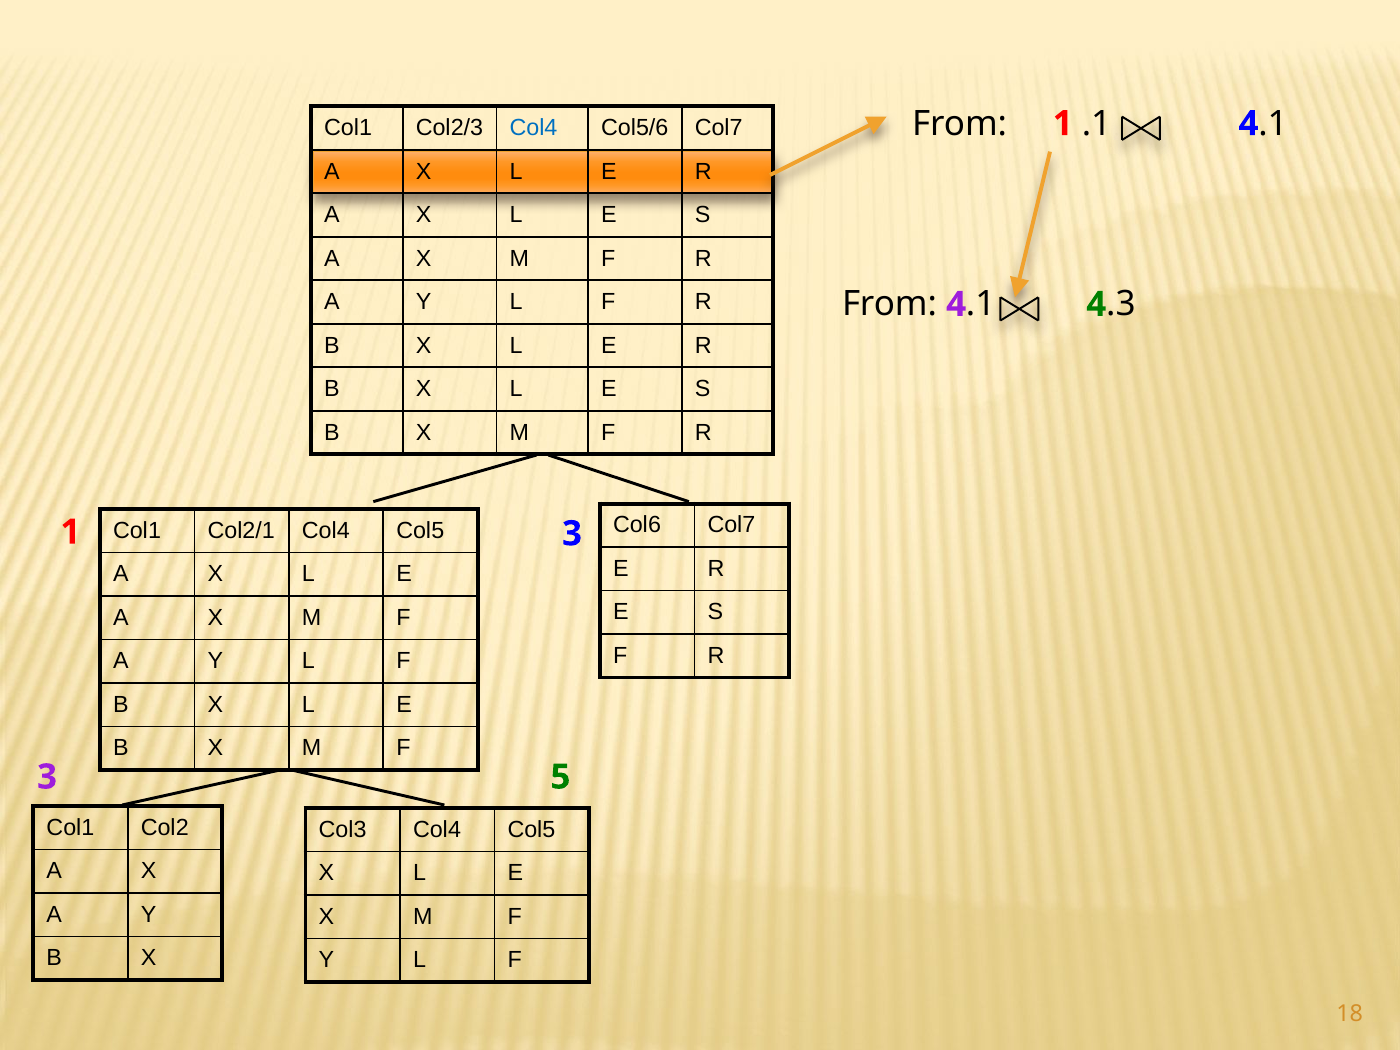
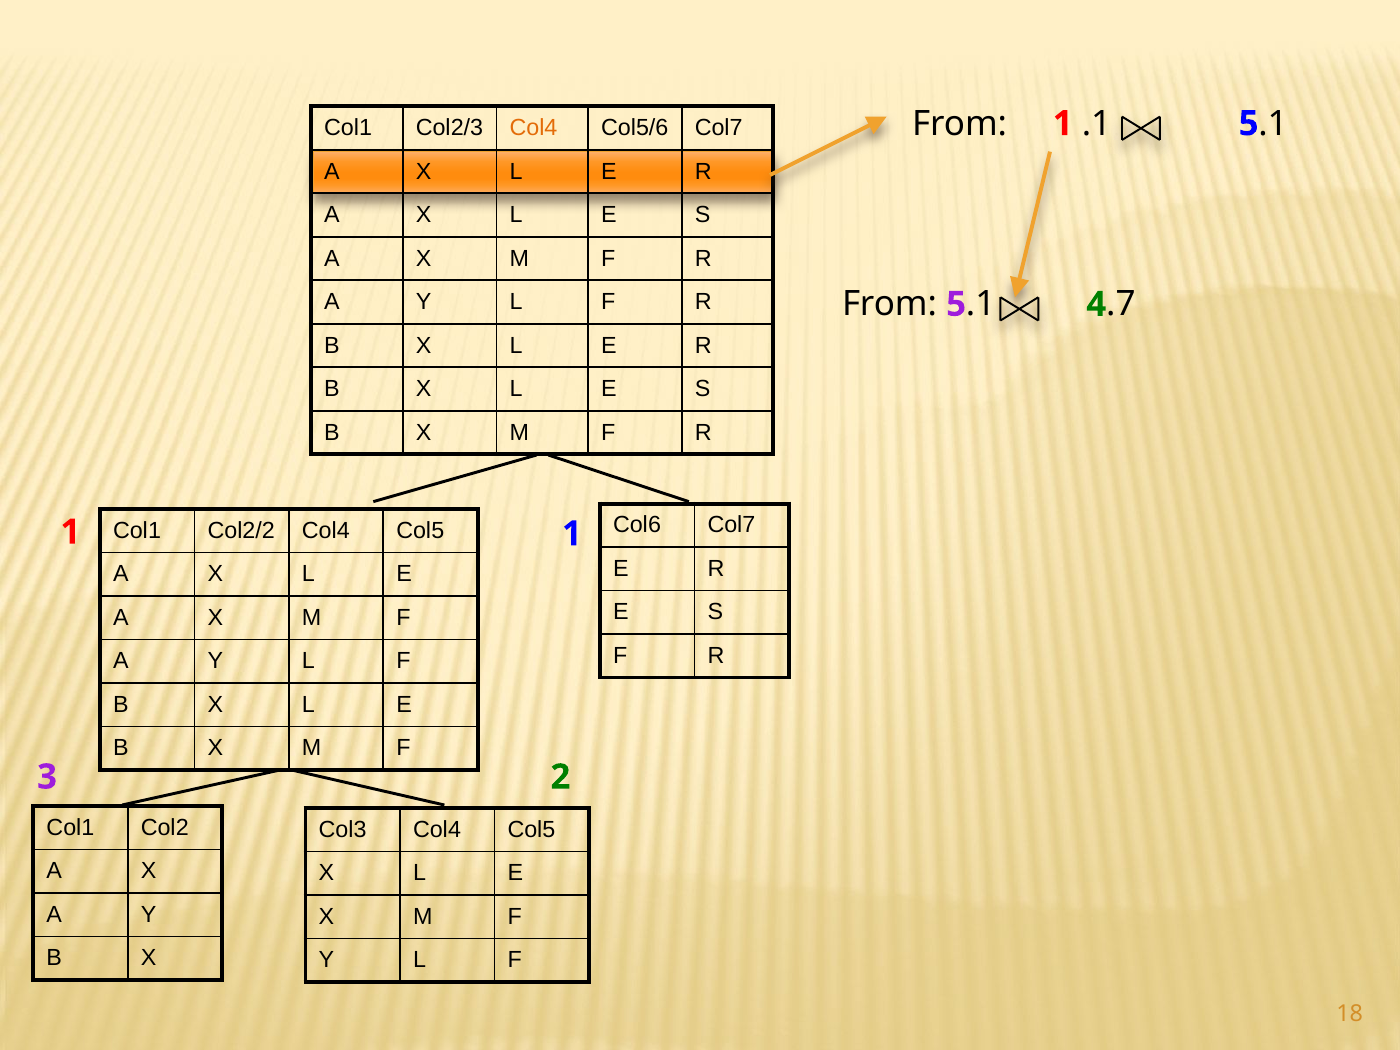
4: 4 -> 5 (1249, 124)
Col4 colour: blue -> orange (533, 128)
From 4: 4 -> 5 (956, 304)
.3: .3 -> .7 (1121, 304)
Col2/1: Col2/1 -> Col2/2 (241, 531)
1 3: 3 -> 1 (572, 534)
5: 5 -> 2 (560, 777)
